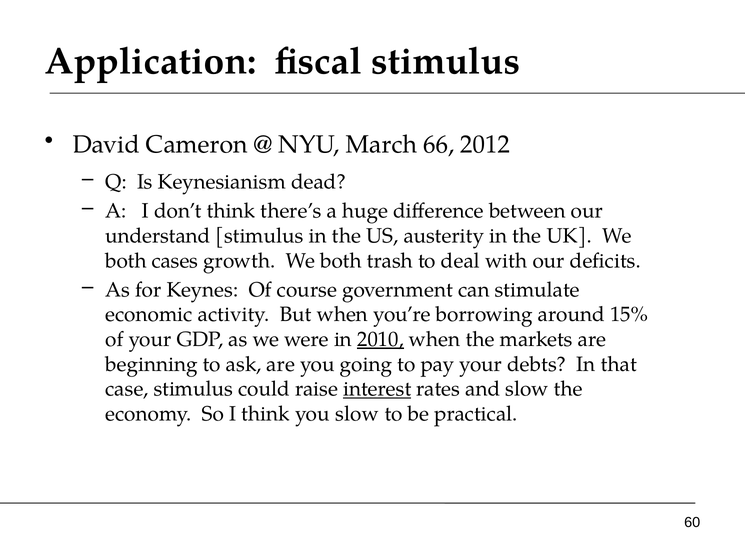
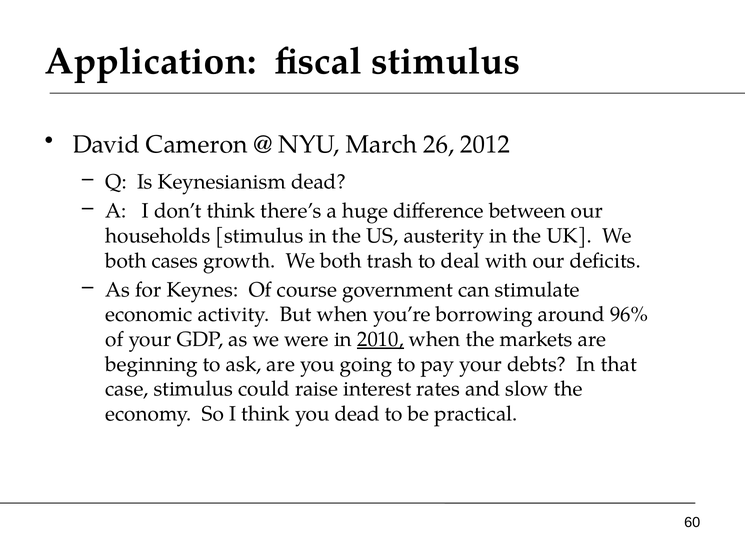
66: 66 -> 26 (439, 145)
understand: understand -> households (158, 236)
15%: 15% -> 96% (629, 314)
interest underline: present -> none (377, 389)
you slow: slow -> dead (357, 414)
